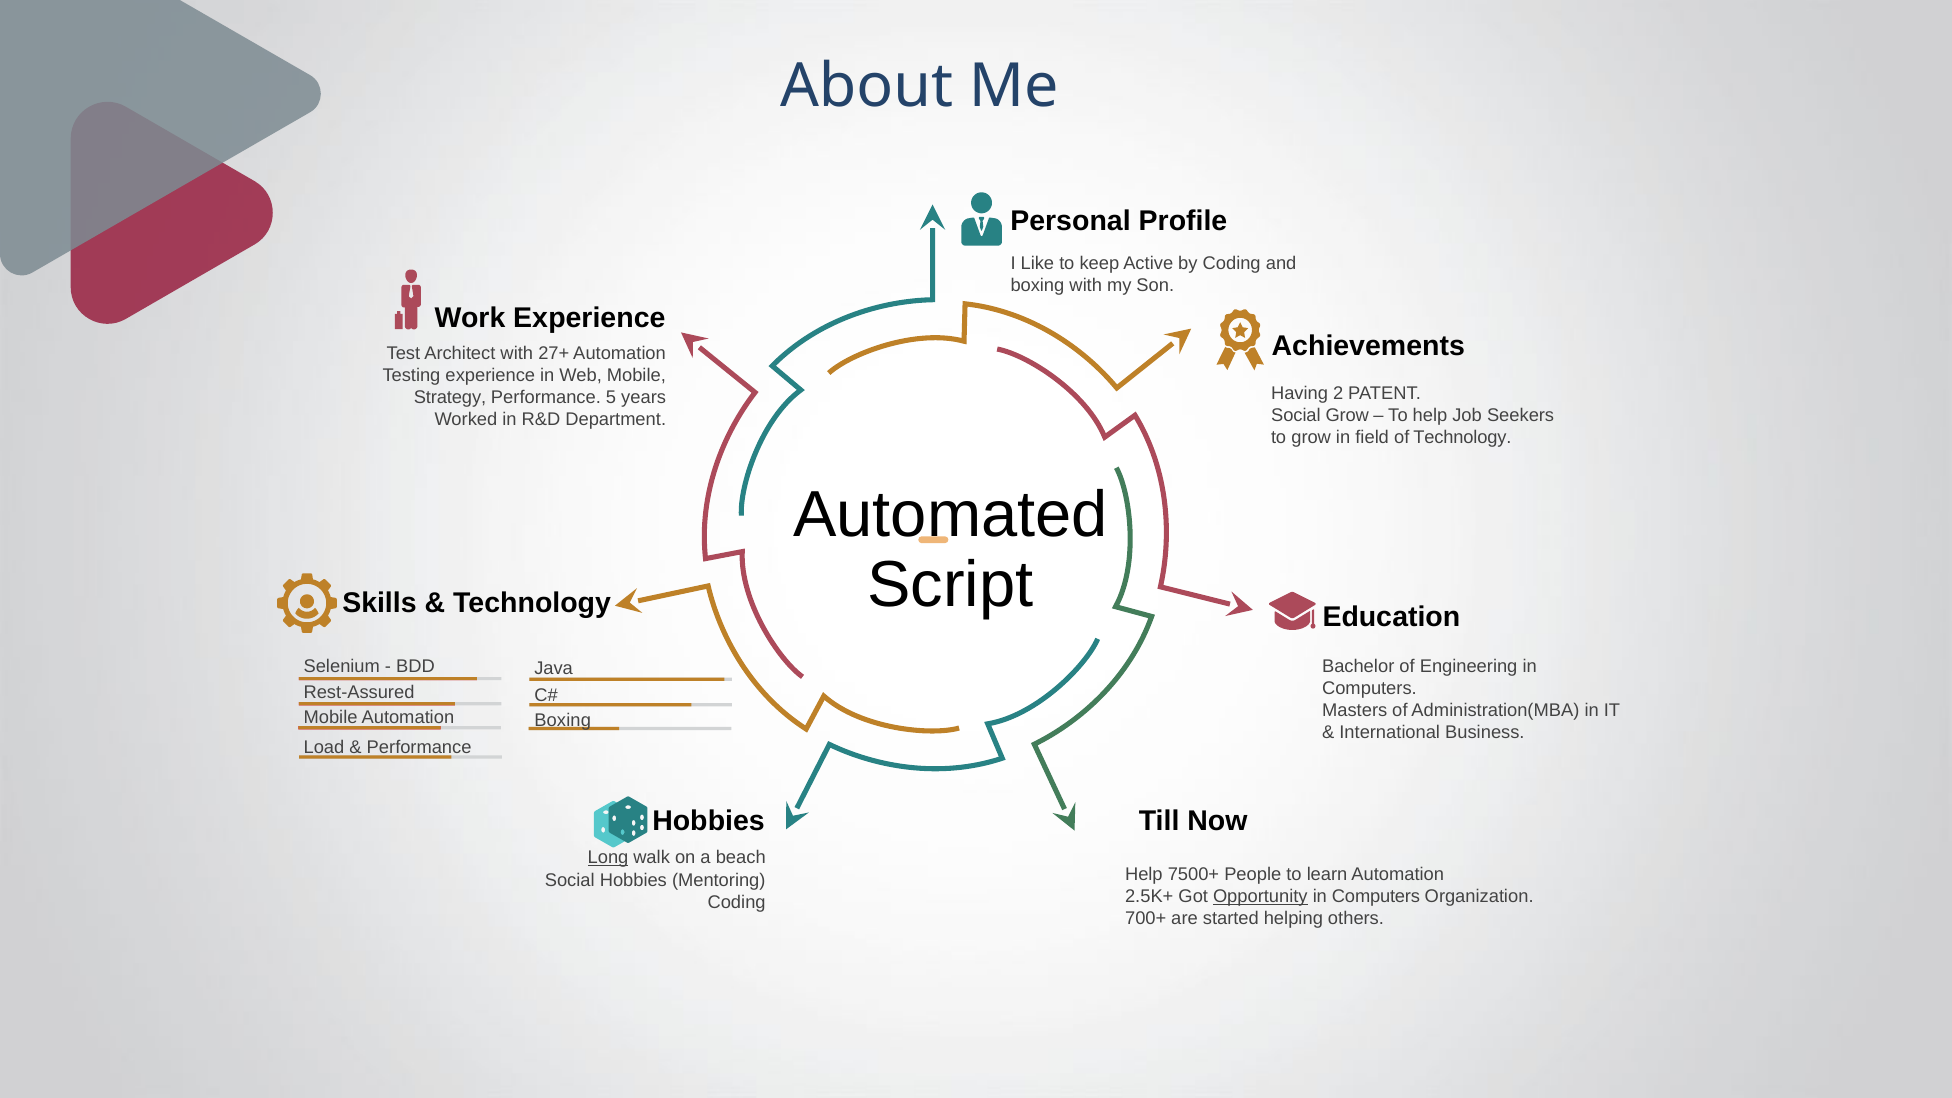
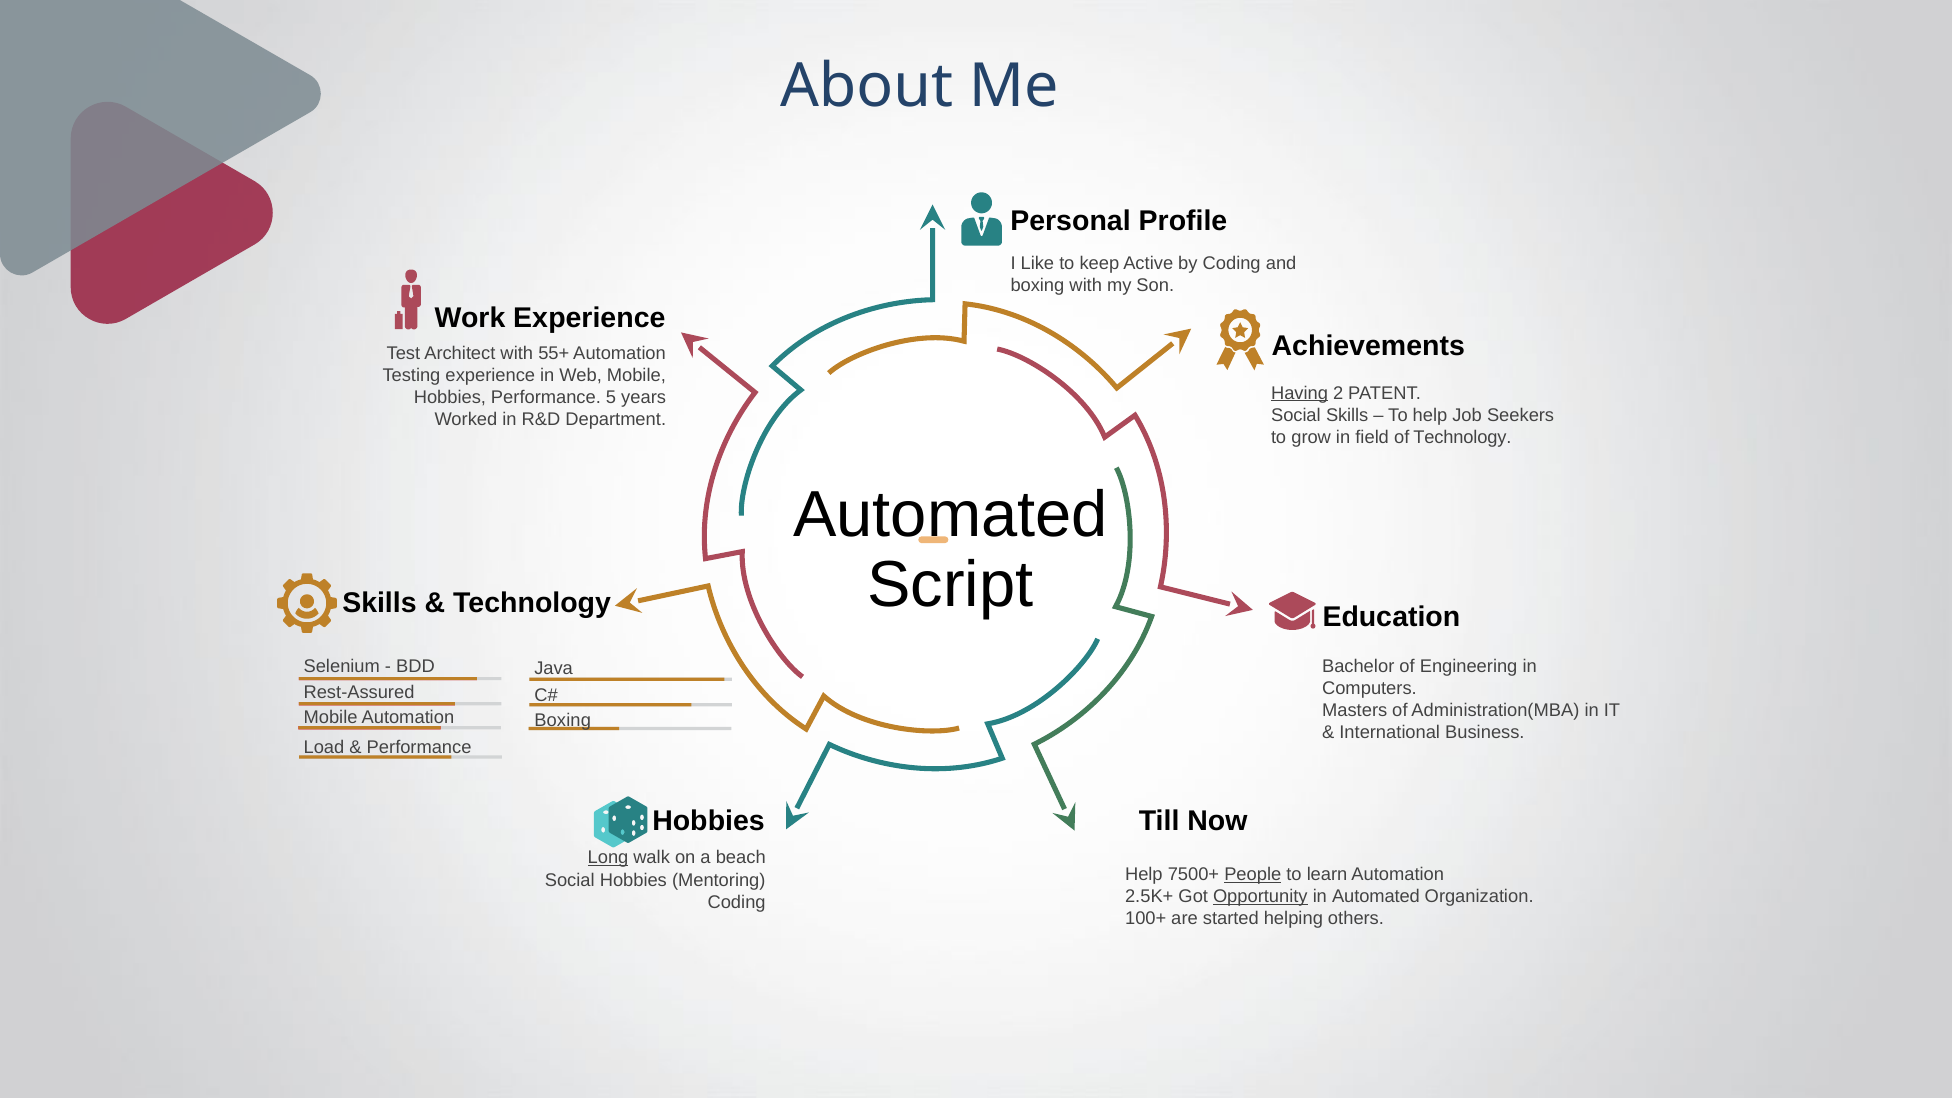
27+: 27+ -> 55+ (554, 354)
Having underline: none -> present (1300, 393)
Strategy: Strategy -> Hobbies (450, 398)
Social Grow: Grow -> Skills (1347, 415)
People underline: none -> present (1253, 875)
Computers: Computers -> Automated (1376, 897)
700+: 700+ -> 100+ (1146, 919)
